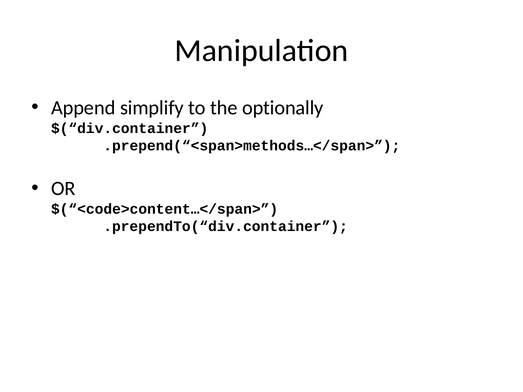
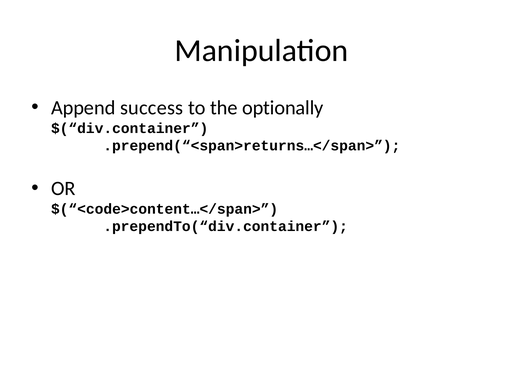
simplify: simplify -> success (152, 108)
.prepend(“<span>methods…</span>: .prepend(“<span>methods…</span> -> .prepend(“<span>returns…</span> (252, 146)
